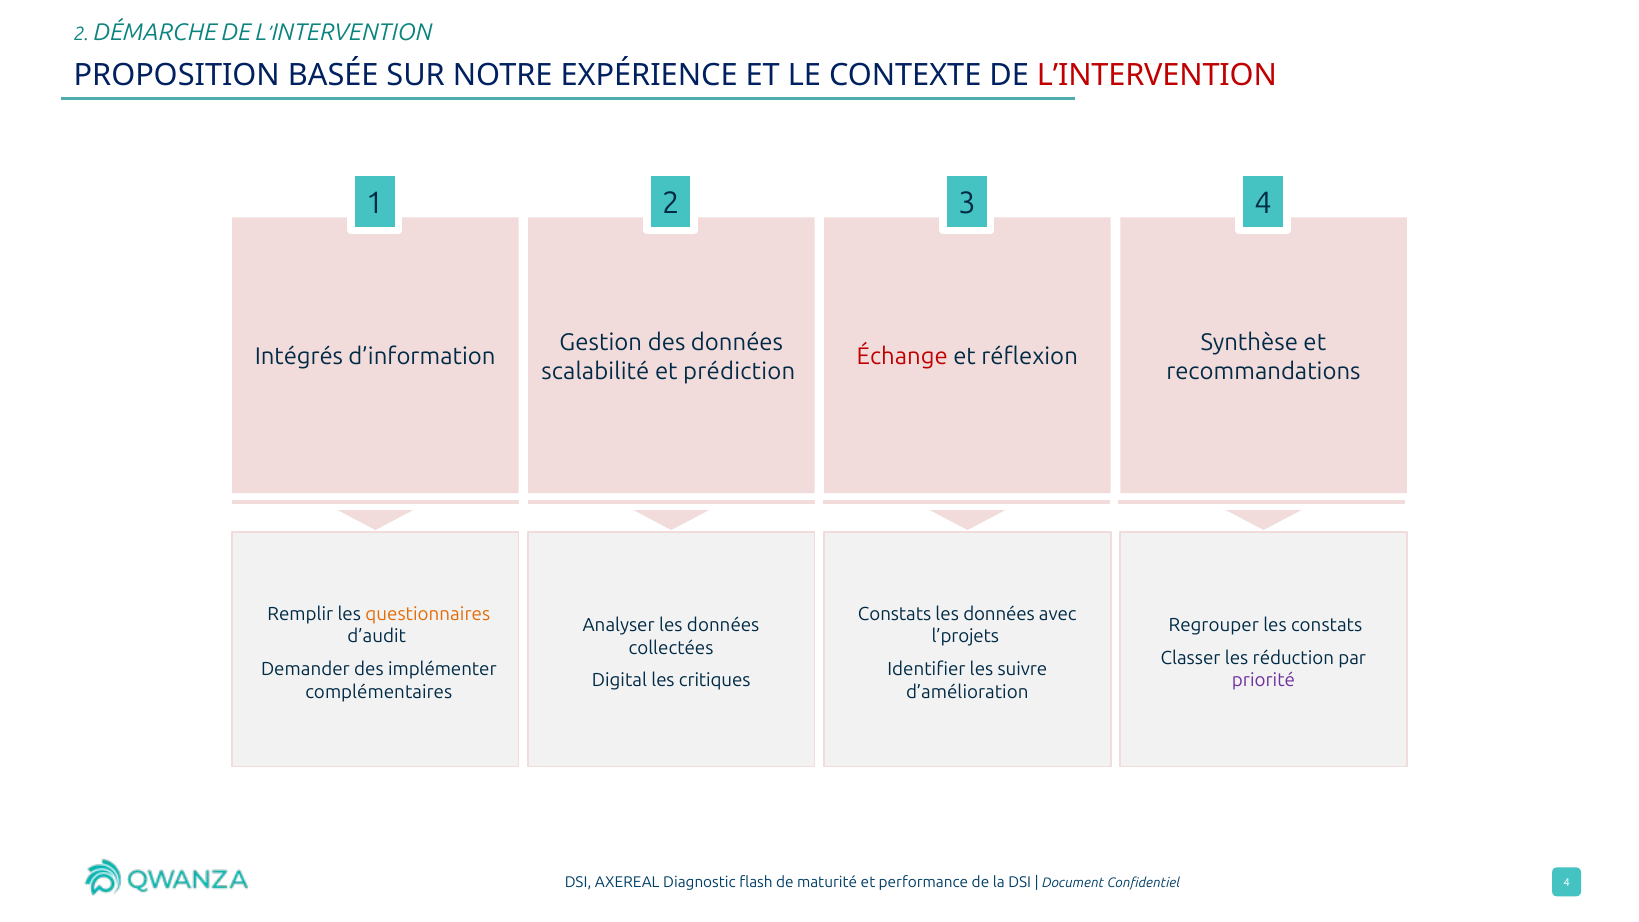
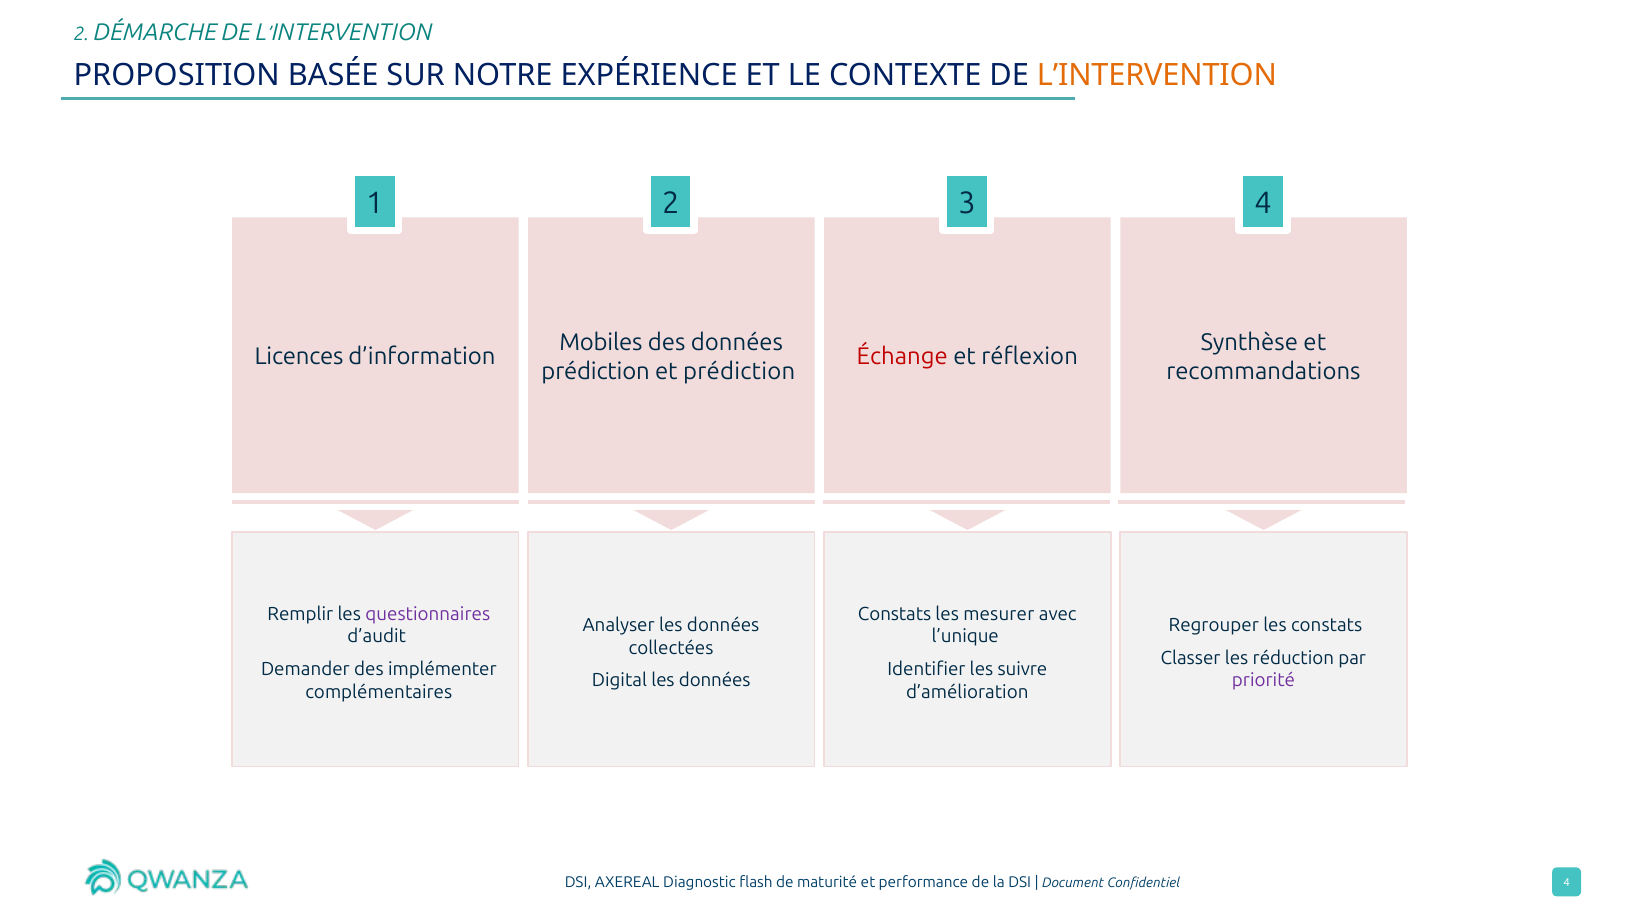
L’INTERVENTION colour: red -> orange (1157, 76)
Gestion: Gestion -> Mobiles (601, 343)
Intégrés: Intégrés -> Licences (299, 357)
scalabilité: scalabilité -> prédiction (596, 371)
questionnaires colour: orange -> purple (428, 614)
données: données -> mesurer (999, 614)
l’projets: l’projets -> l’unique (965, 637)
critiques: critiques -> données (715, 681)
